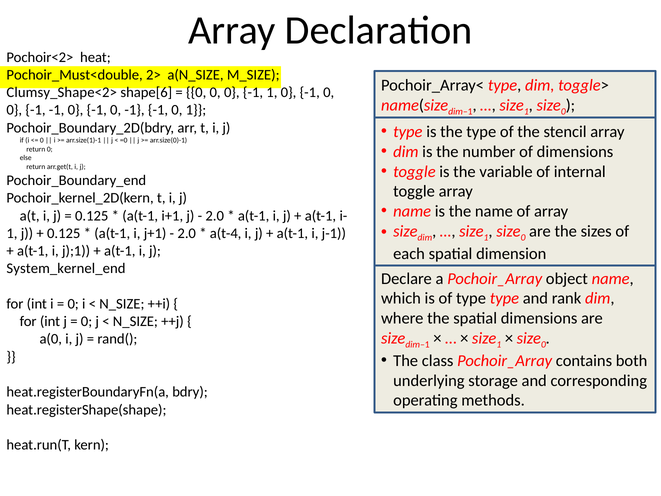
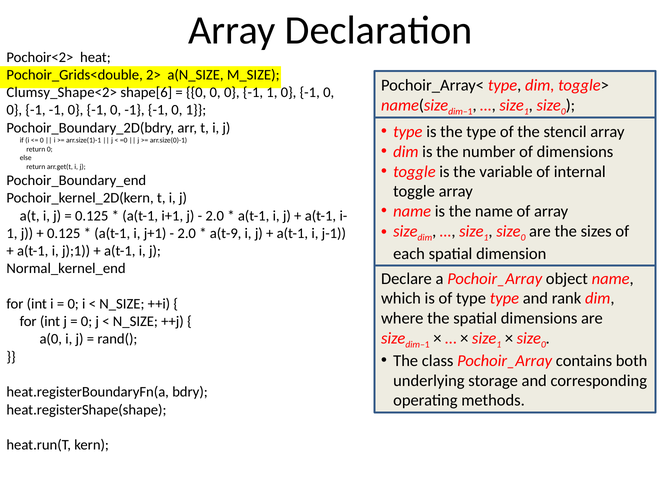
Pochoir_Must<double: Pochoir_Must<double -> Pochoir_Grids<double (75, 75)
a(t-4: a(t-4 -> a(t-9 (226, 233)
System_kernel_end: System_kernel_end -> Normal_kernel_end (66, 269)
